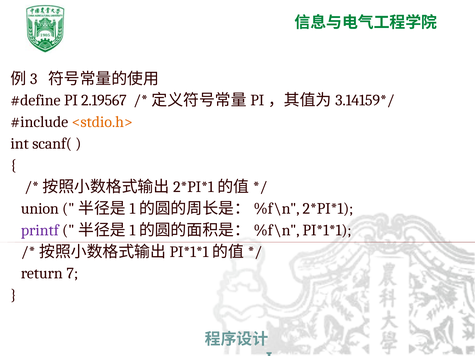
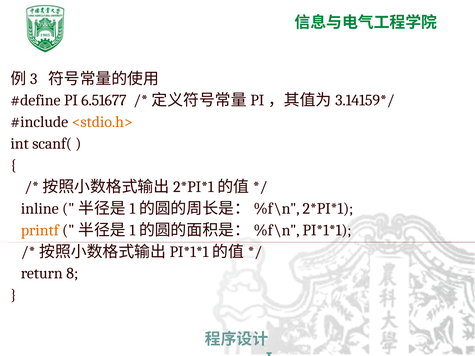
2.19567: 2.19567 -> 6.51677 (104, 101)
union: union -> inline (40, 209)
printf colour: purple -> orange (40, 230)
7: 7 -> 8 (72, 274)
